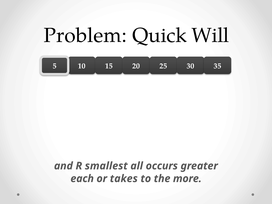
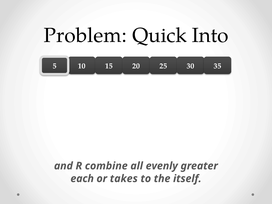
Will: Will -> Into (210, 35)
smallest: smallest -> combine (106, 166)
occurs: occurs -> evenly (162, 166)
more: more -> itself (187, 179)
